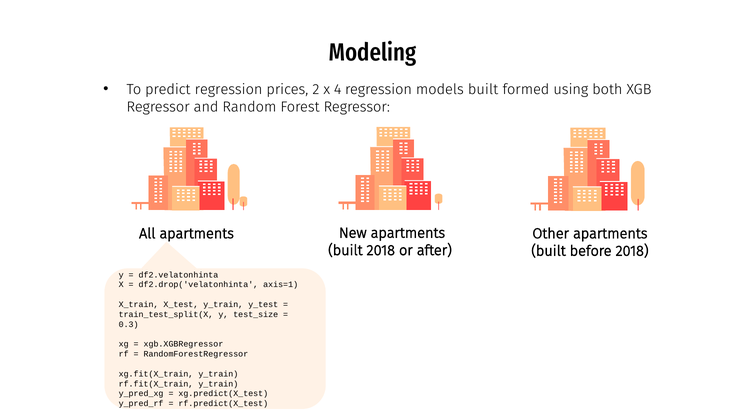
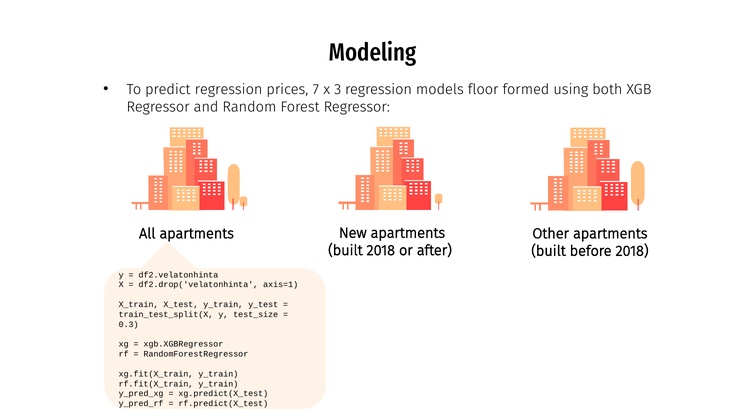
2: 2 -> 7 (316, 89)
4: 4 -> 3 (338, 89)
models built: built -> floor (483, 89)
